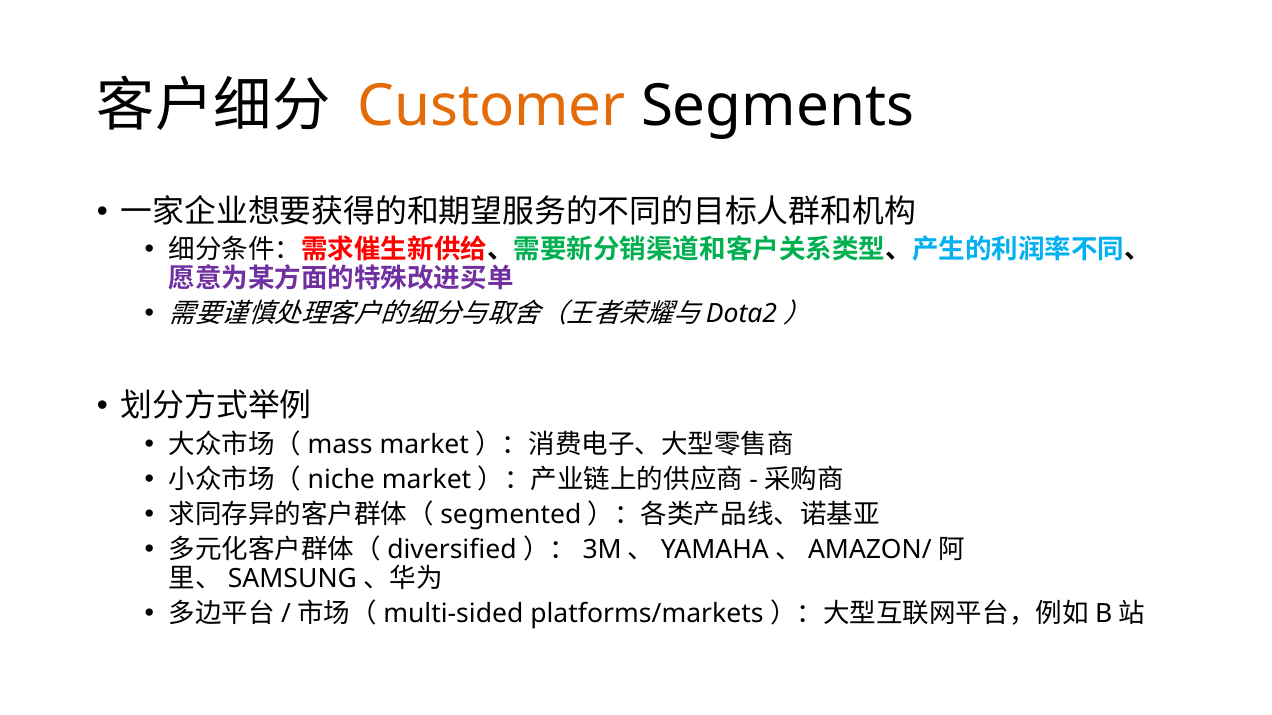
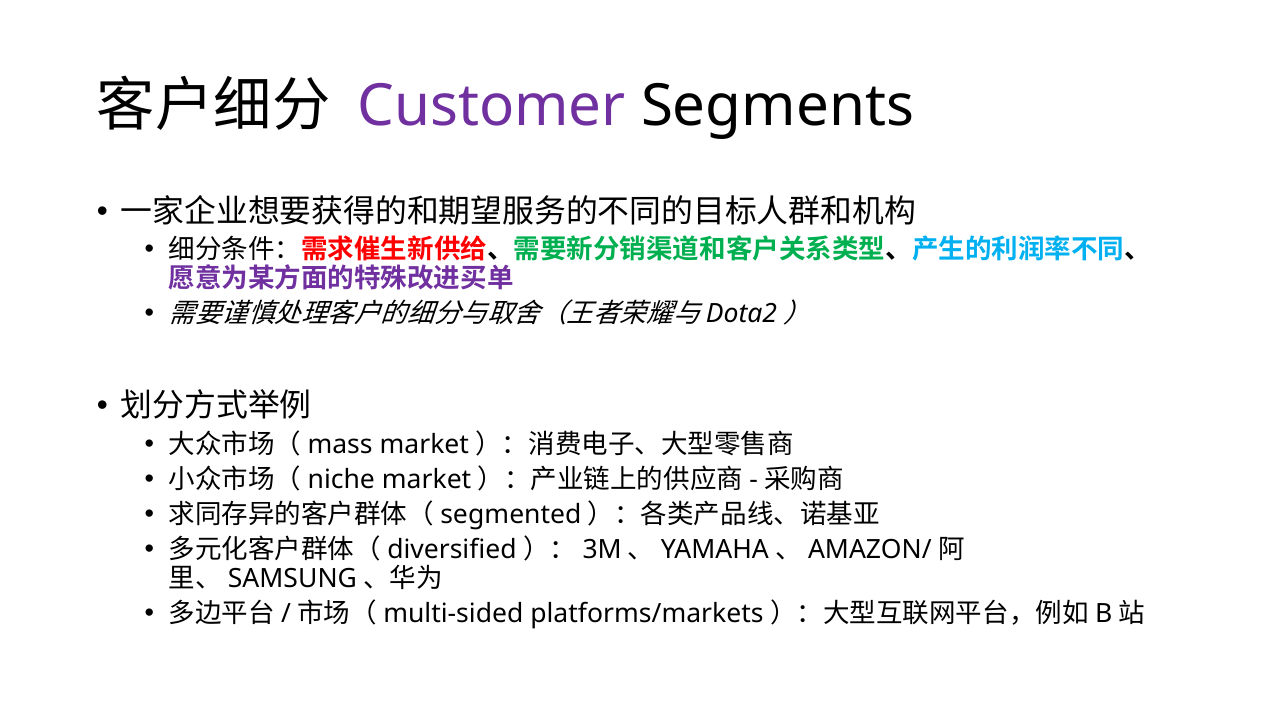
Customer colour: orange -> purple (492, 107)
